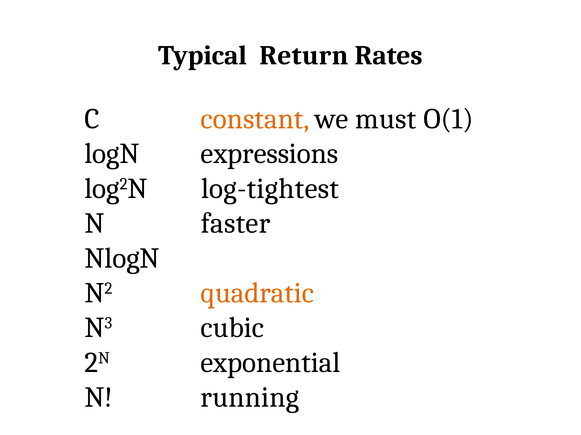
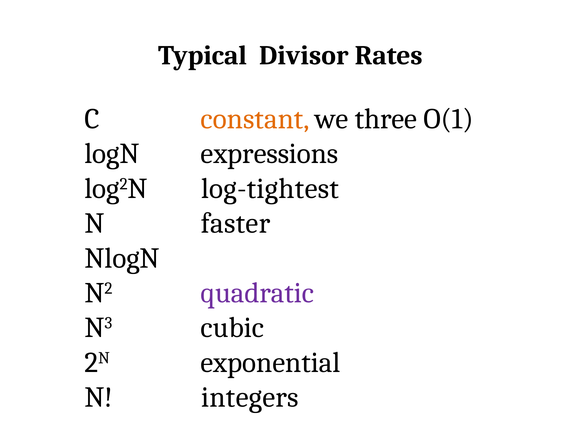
Return: Return -> Divisor (304, 56)
must: must -> three (386, 119)
quadratic colour: orange -> purple (257, 293)
running: running -> integers (250, 398)
